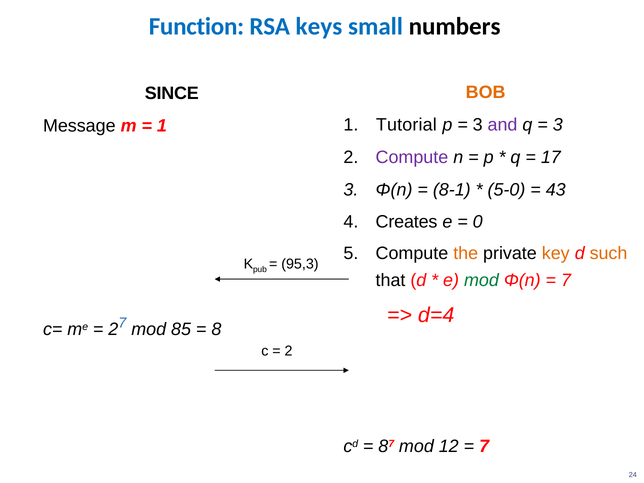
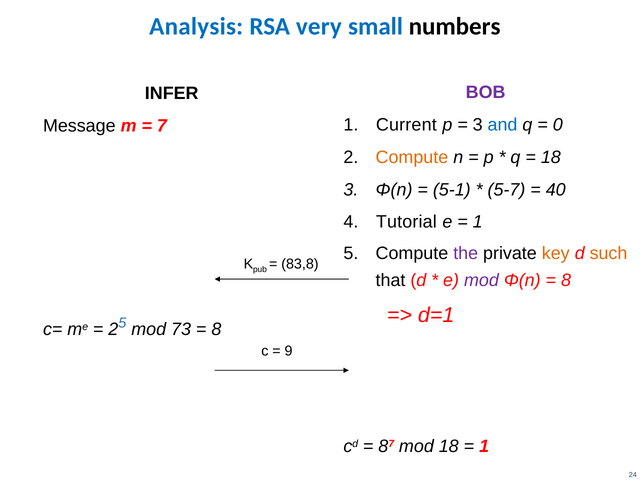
Function: Function -> Analysis (196, 27)
keys: keys -> very (319, 27)
BOB colour: orange -> purple (486, 92)
SINCE: SINCE -> INFER (172, 93)
Tutorial: Tutorial -> Current (406, 125)
and colour: purple -> blue (502, 125)
3: 3 -> 0 (558, 125)
1: 1 -> 7 (162, 126)
Compute colour: purple -> orange (412, 157)
17: 17 -> 18 (551, 157)
8-1: 8-1 -> 5-1 (452, 190)
5-0: 5-0 -> 5-7 (506, 190)
43: 43 -> 40 (556, 190)
Creates: Creates -> Tutorial (406, 222)
0: 0 -> 1 (478, 222)
the colour: orange -> purple (466, 253)
95,3: 95,3 -> 83,8 (300, 264)
mod colour: green -> purple (481, 280)
7: 7 -> 8 (566, 280)
d=4: d=4 -> d=1 (436, 315)
2 7: 7 -> 5 (122, 323)
85: 85 -> 73 (181, 330)
2: 2 -> 9 (289, 351)
mod 12: 12 -> 18 (449, 446)
7: 7 -> 1 (484, 446)
